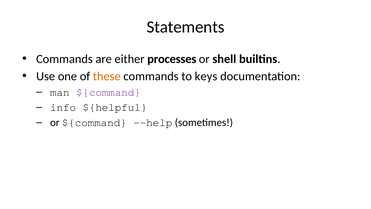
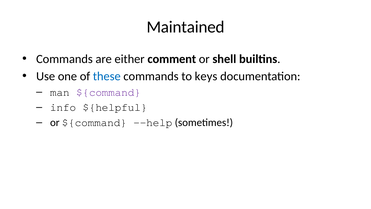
Statements: Statements -> Maintained (186, 27)
processes: processes -> comment (172, 59)
these colour: orange -> blue (107, 76)
